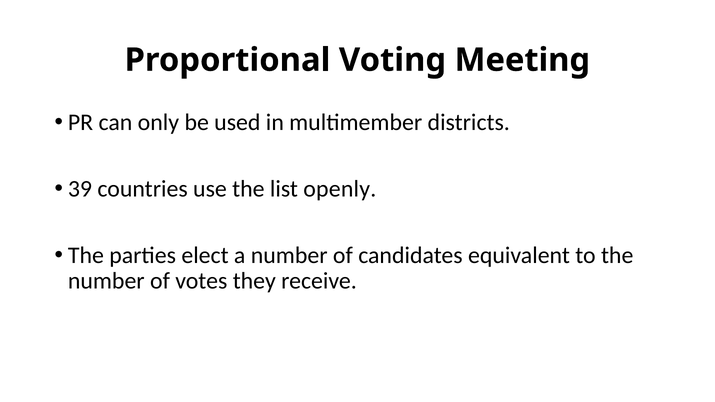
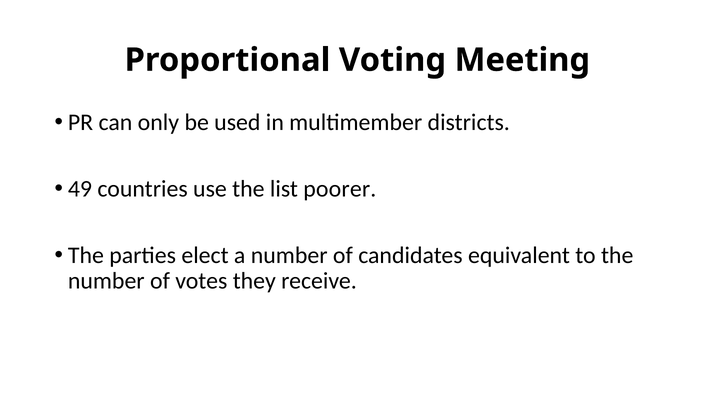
39: 39 -> 49 (80, 189)
openly: openly -> poorer (340, 189)
